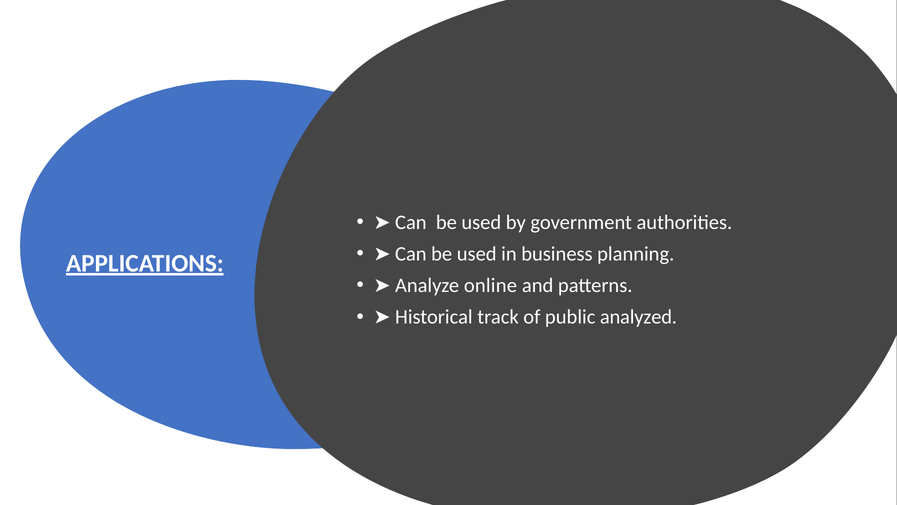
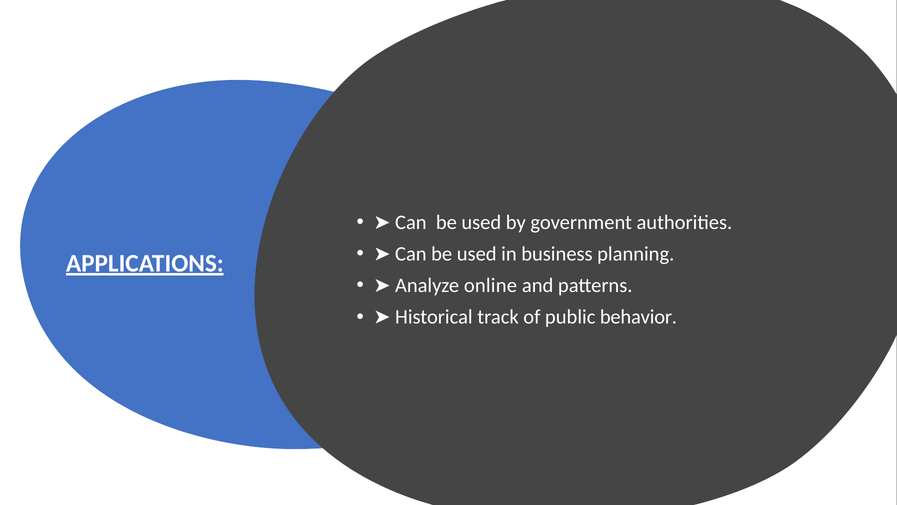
analyzed: analyzed -> behavior (638, 317)
